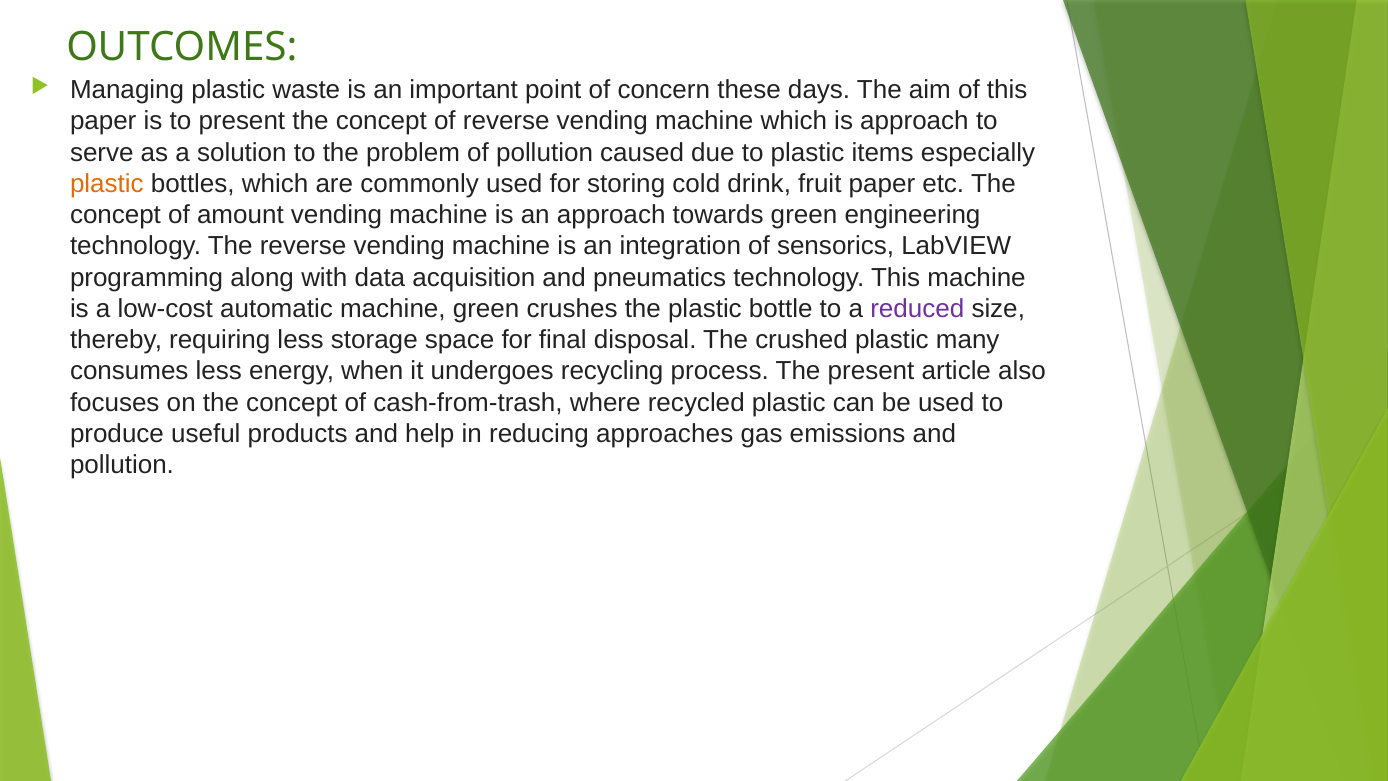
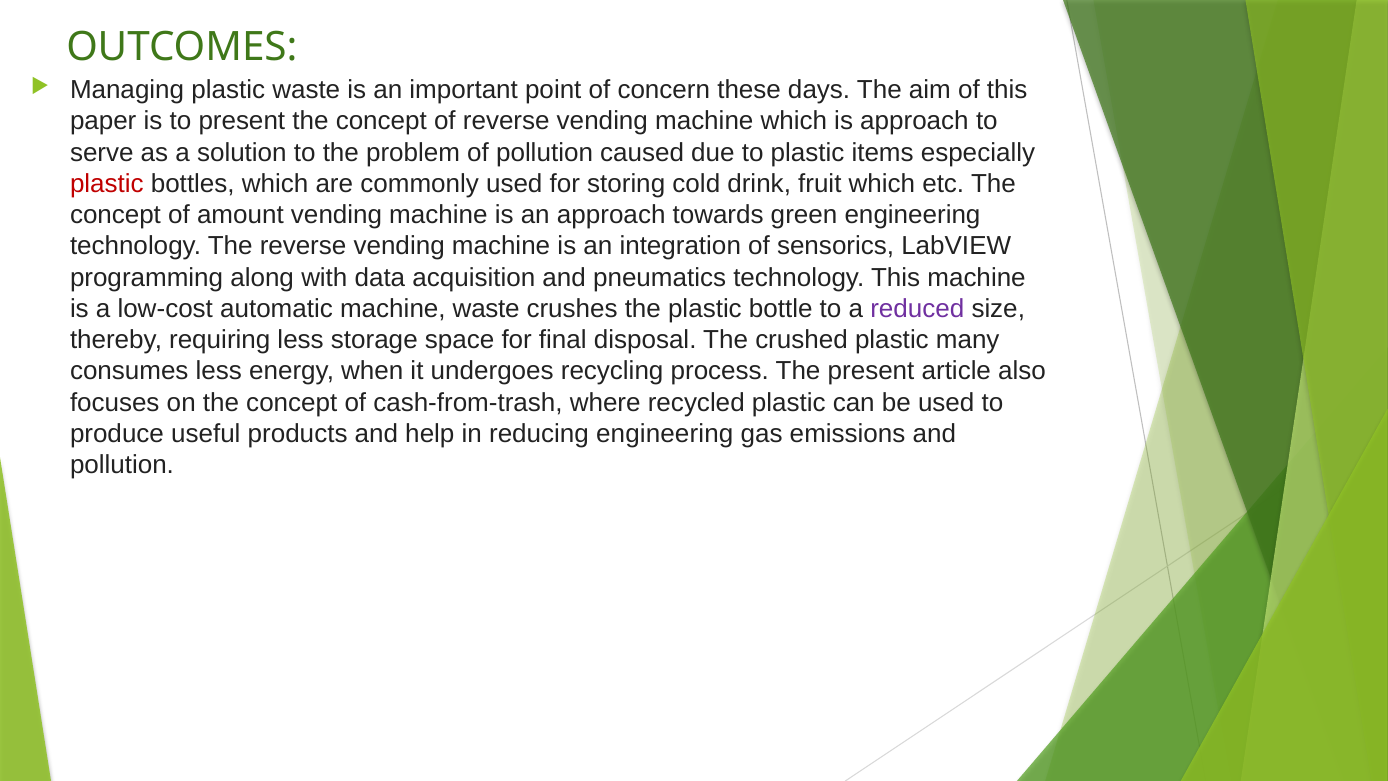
plastic colour: orange -> red (107, 184)
fruit paper: paper -> which (882, 184)
machine green: green -> waste (486, 309)
reducing approaches: approaches -> engineering (665, 434)
